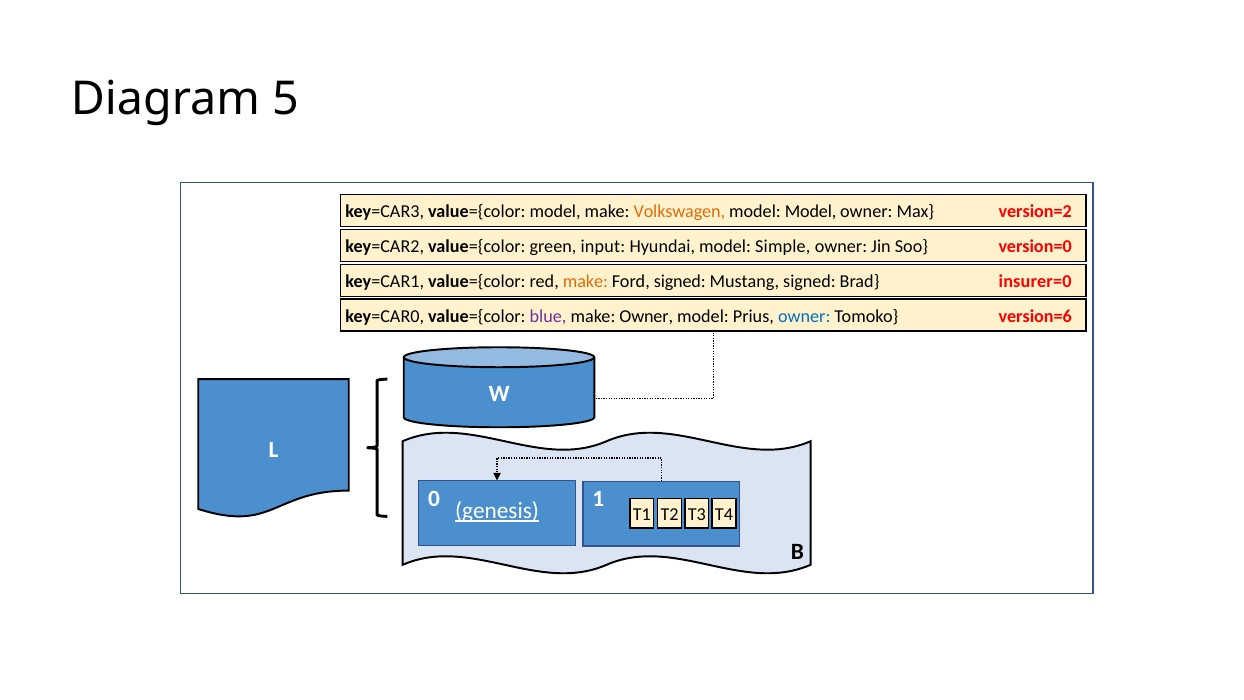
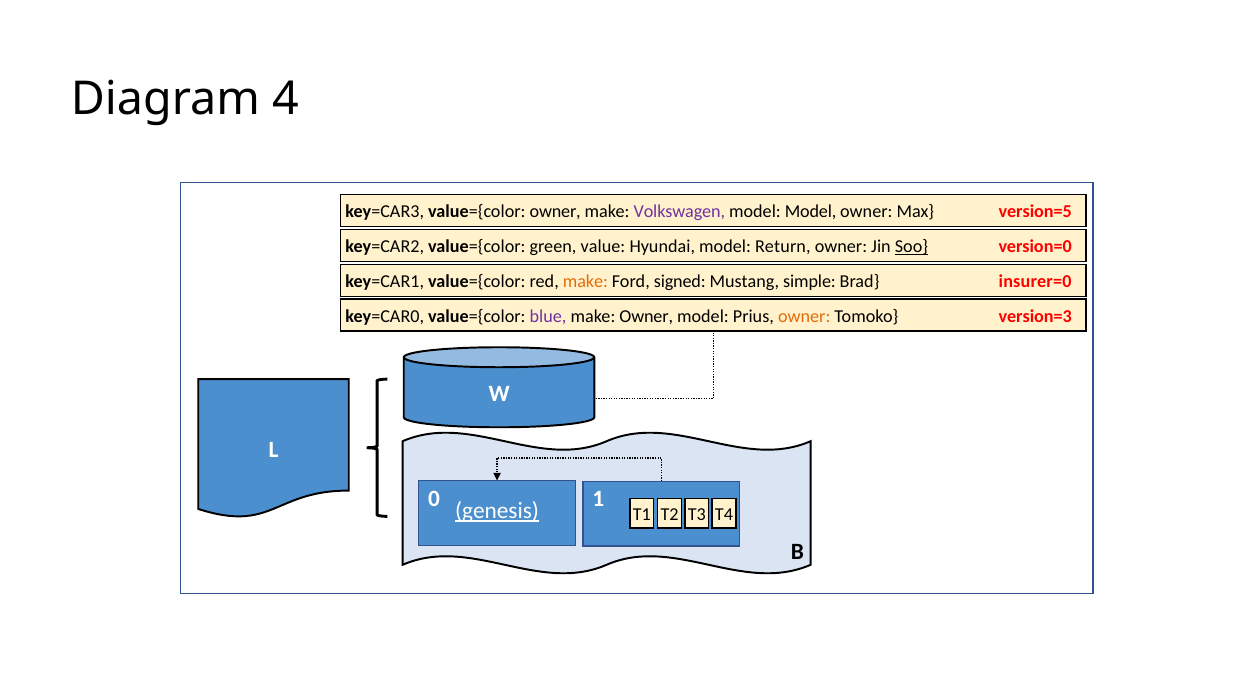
5: 5 -> 4 (285, 99)
value={color model: model -> owner (555, 212)
Volkswagen colour: orange -> purple (679, 212)
version=2: version=2 -> version=5 (1035, 212)
input: input -> value (603, 247)
Simple: Simple -> Return (783, 247)
Soo underline: none -> present (911, 247)
Mustang signed: signed -> simple (809, 281)
owner colour: blue -> orange (804, 316)
version=6: version=6 -> version=3 (1035, 316)
